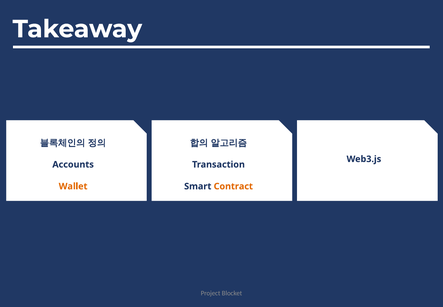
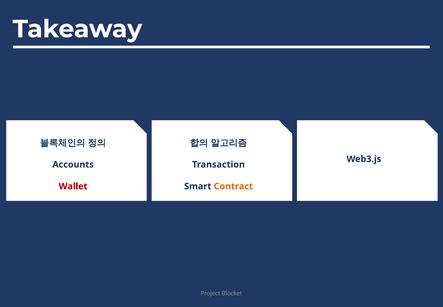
Wallet colour: orange -> red (73, 186)
